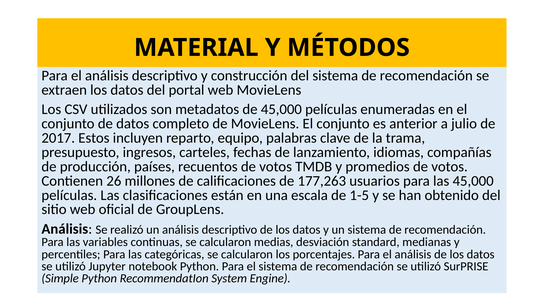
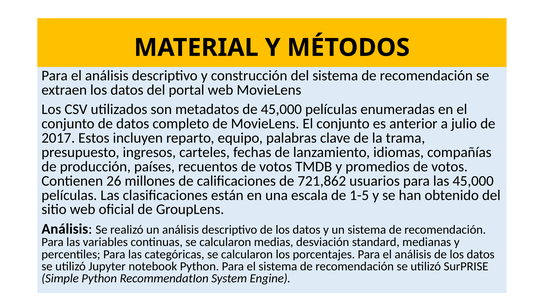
177,263: 177,263 -> 721,862 (322, 181)
